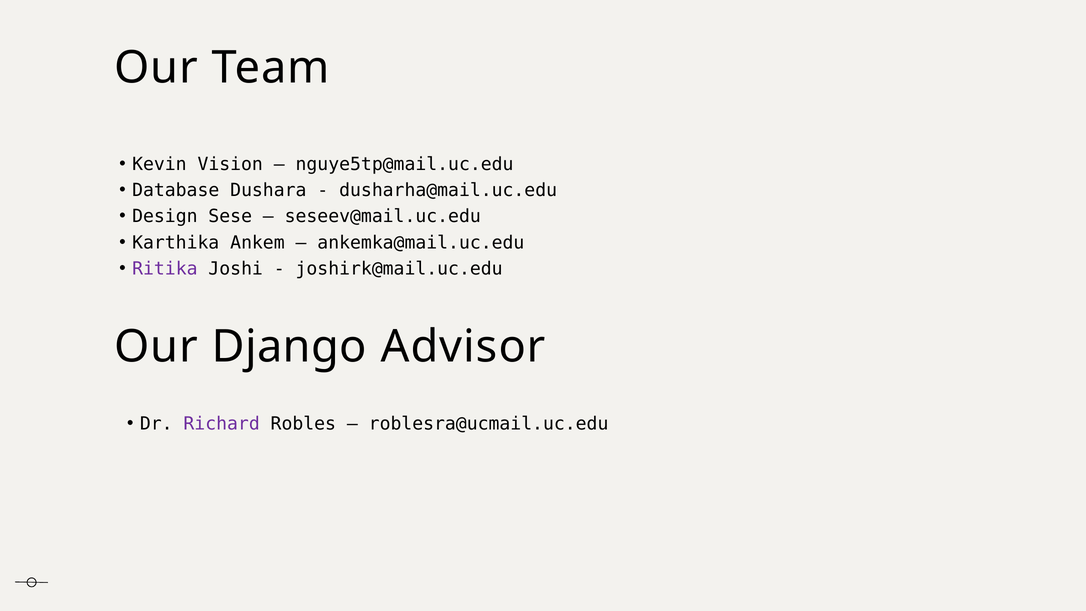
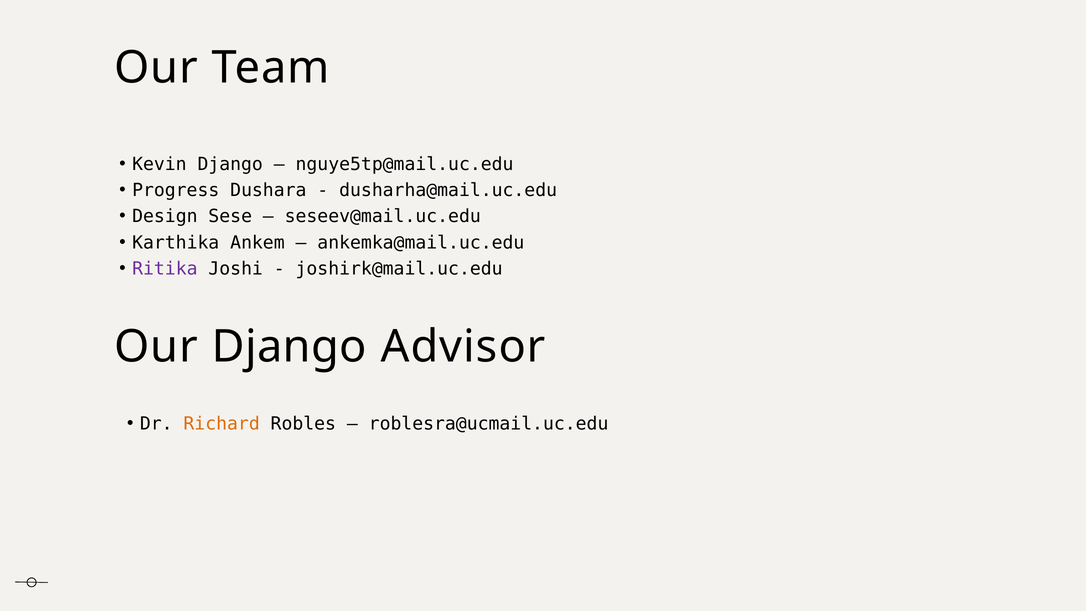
Kevin Vision: Vision -> Django (230, 164)
Database: Database -> Progress (176, 190)
Richard colour: purple -> orange (222, 424)
